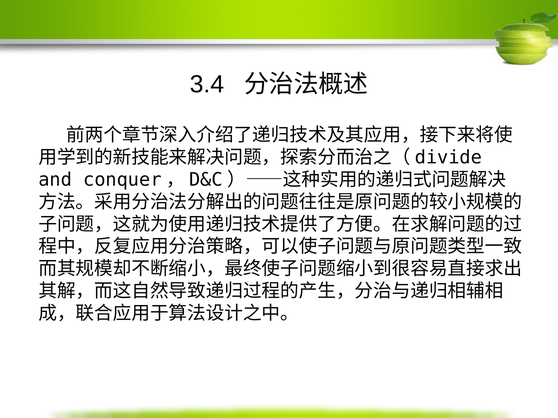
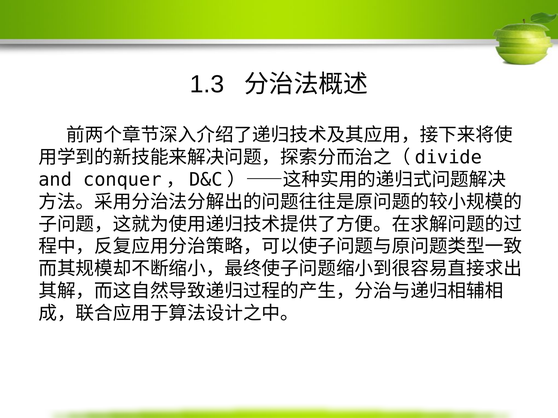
3.4: 3.4 -> 1.3 (207, 84)
